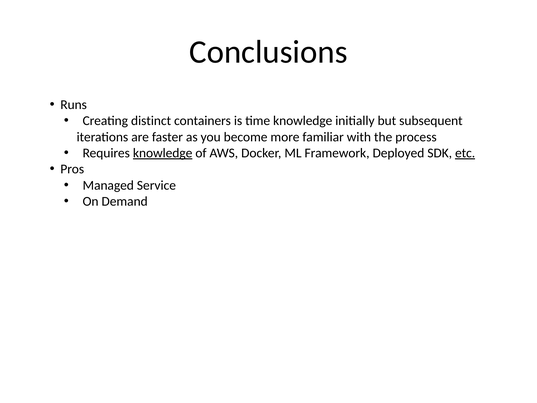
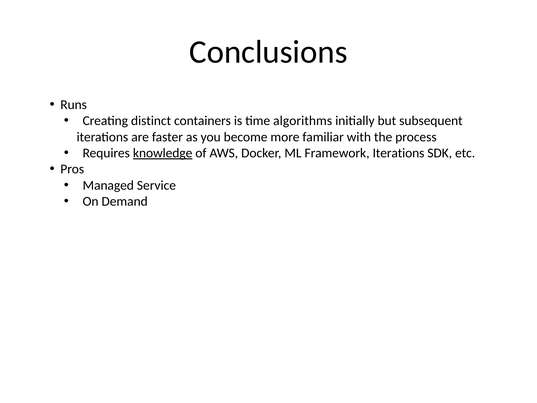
time knowledge: knowledge -> algorithms (303, 121)
Framework Deployed: Deployed -> Iterations (398, 153)
etc underline: present -> none (465, 153)
